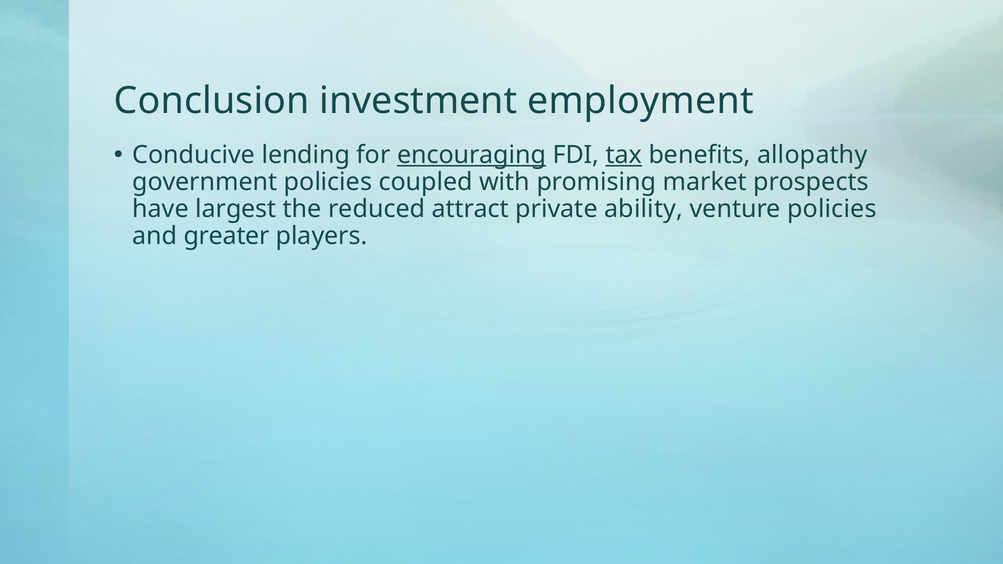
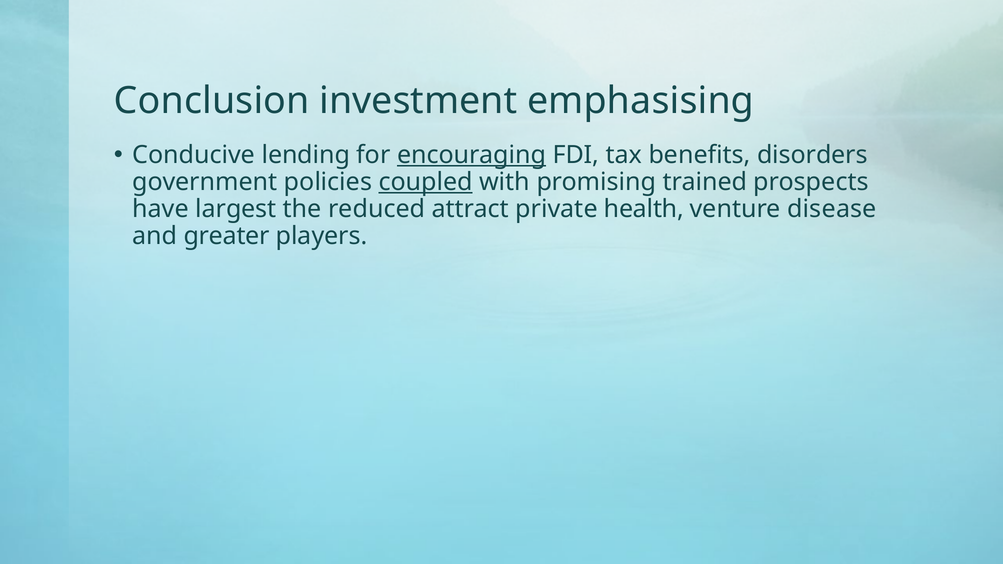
employment: employment -> emphasising (641, 101)
tax underline: present -> none (624, 155)
allopathy: allopathy -> disorders (812, 155)
coupled underline: none -> present (426, 182)
market: market -> trained (705, 182)
ability: ability -> health (644, 209)
venture policies: policies -> disease (832, 209)
